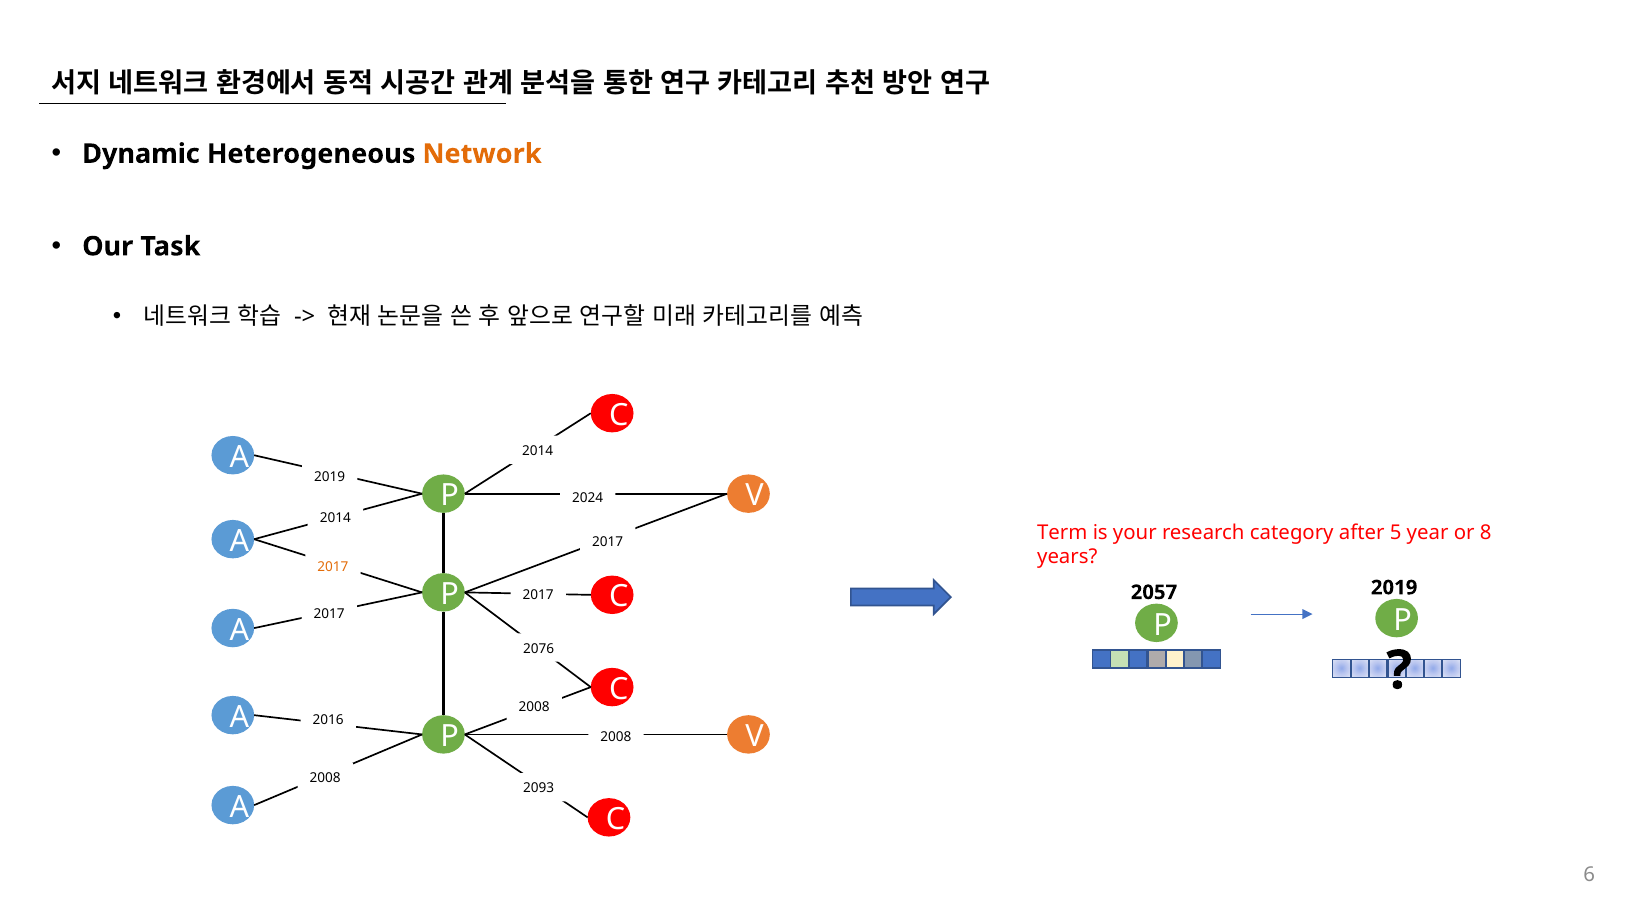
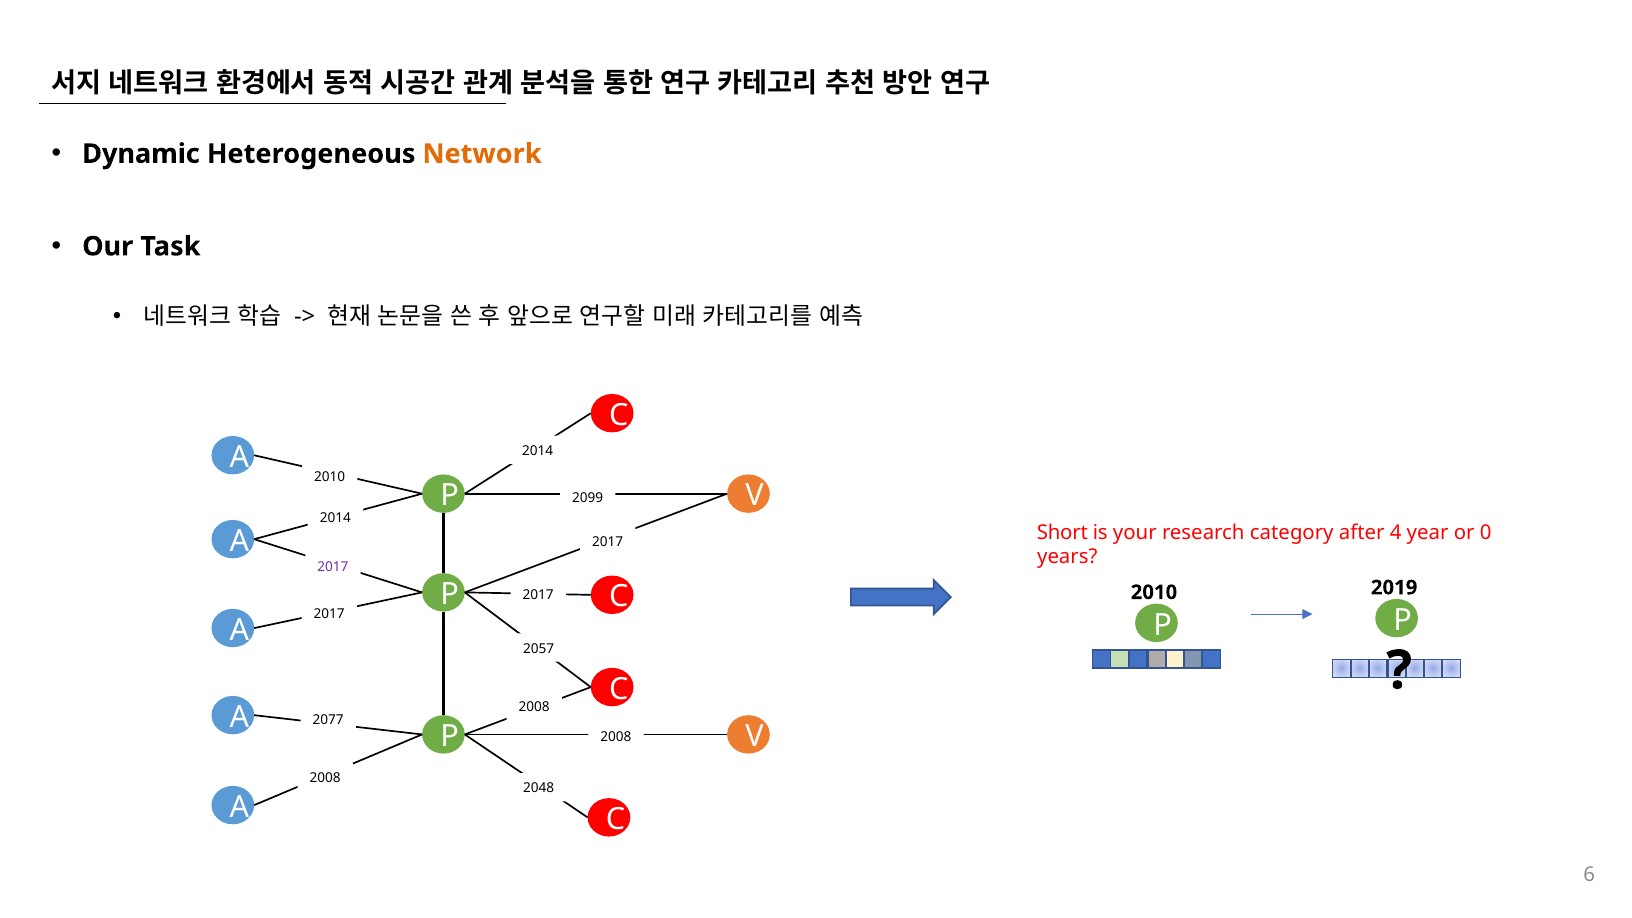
2019: 2019 -> 2010 (330, 477)
2024: 2024 -> 2099 (588, 498)
Term: Term -> Short (1062, 533)
5: 5 -> 4 (1396, 533)
8: 8 -> 0 (1486, 533)
2017 colour: orange -> purple (333, 567)
2057: 2057 -> 2010 (1154, 592)
2076: 2076 -> 2057 (539, 649)
2016: 2016 -> 2077 (328, 720)
2093: 2093 -> 2048 (539, 788)
